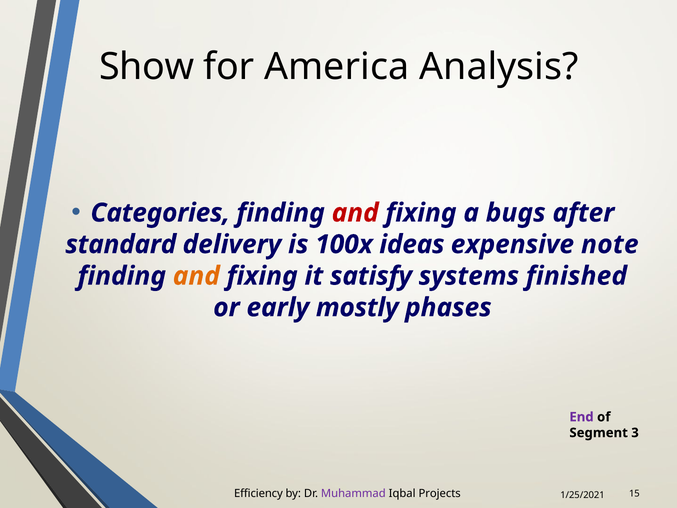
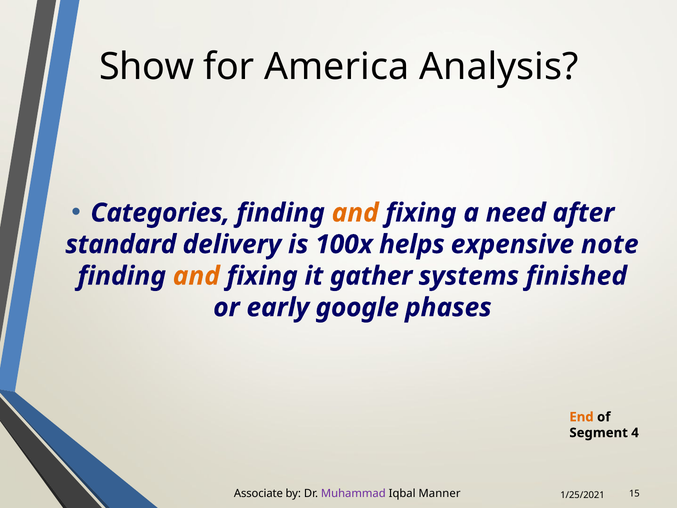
and colour: red -> orange (355, 213)
bugs: bugs -> need (516, 213)
ideas: ideas -> helps (412, 244)
satisfy: satisfy -> gather (371, 276)
mostly: mostly -> google (357, 307)
End colour: purple -> orange (582, 417)
3: 3 -> 4 (635, 433)
Efficiency: Efficiency -> Associate (258, 494)
Projects: Projects -> Manner (440, 494)
